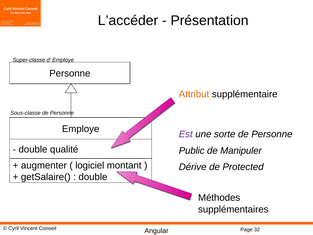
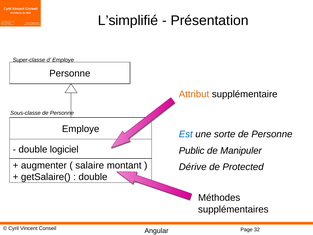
L’accéder: L’accéder -> L’simplifié (128, 21)
Est colour: purple -> blue (186, 134)
qualité: qualité -> logiciel (64, 149)
logiciel: logiciel -> salaire (90, 165)
